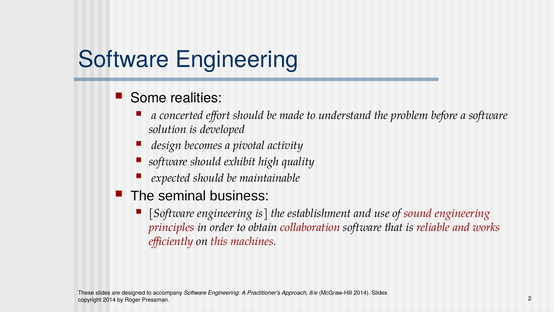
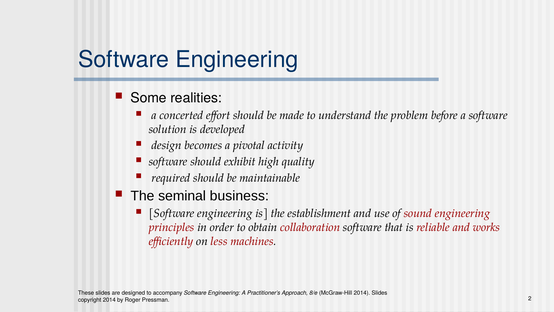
expected: expected -> required (171, 178)
this: this -> less (219, 241)
